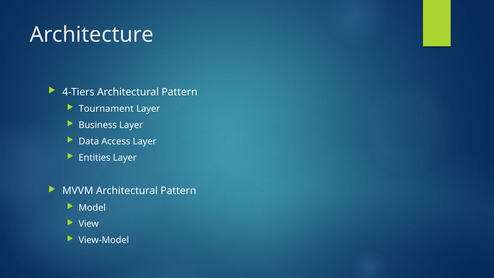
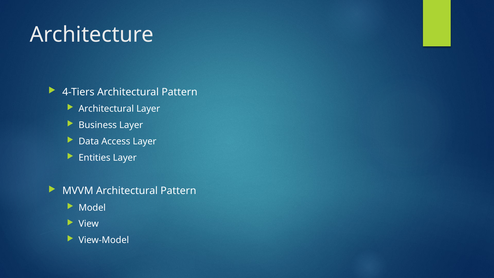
Tournament: Tournament -> Architectural (106, 109)
